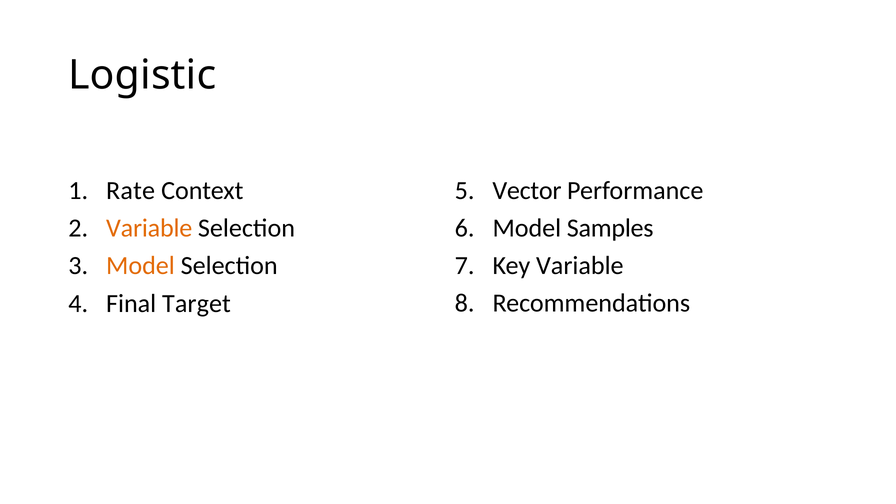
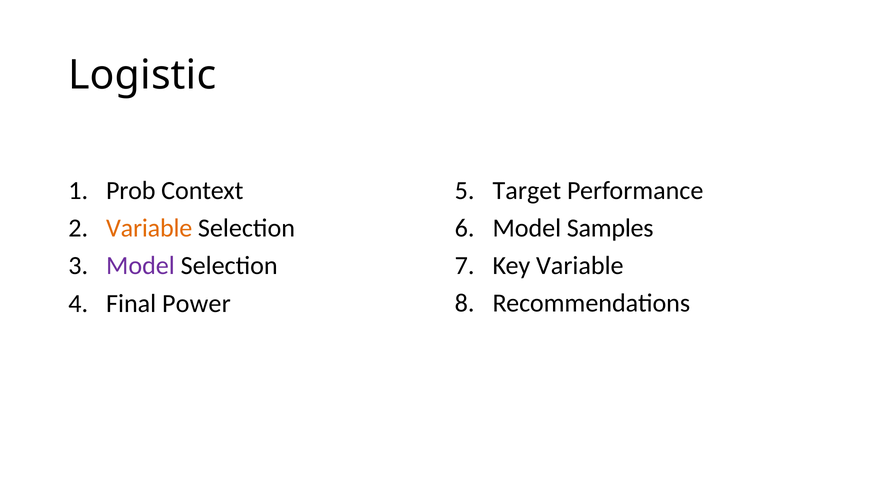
Vector: Vector -> Target (527, 191)
Rate: Rate -> Prob (131, 191)
Model colour: orange -> purple (140, 266)
Target: Target -> Power (196, 303)
